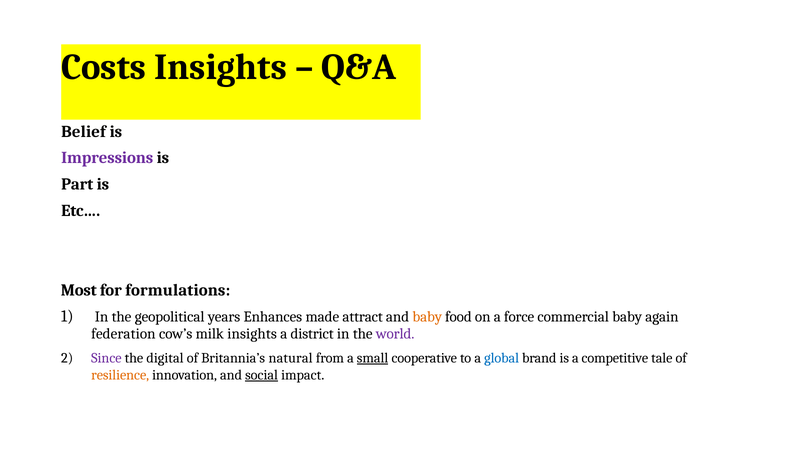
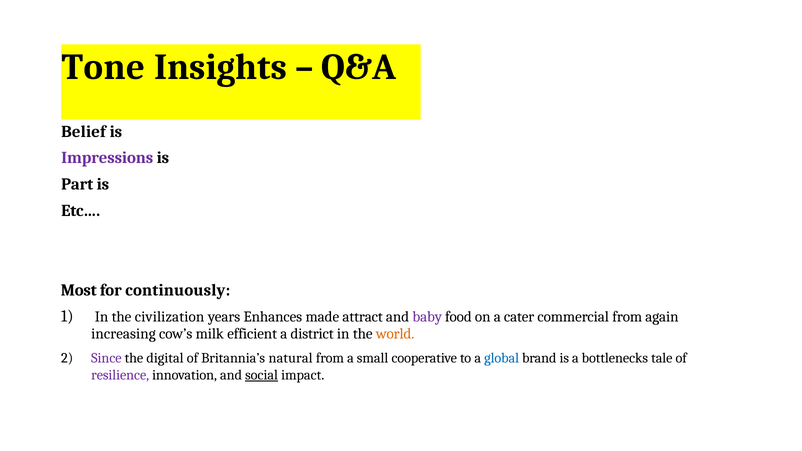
Costs: Costs -> Tone (103, 67)
formulations: formulations -> continuously (178, 290)
geopolitical: geopolitical -> civilization (170, 317)
baby colour: orange -> purple (427, 317)
force: force -> cater (519, 317)
commercial baby: baby -> from (627, 317)
federation: federation -> increasing (123, 334)
milk insights: insights -> efficient (252, 334)
world colour: purple -> orange (395, 334)
small underline: present -> none (373, 358)
competitive: competitive -> bottlenecks (615, 358)
resilience colour: orange -> purple (120, 375)
